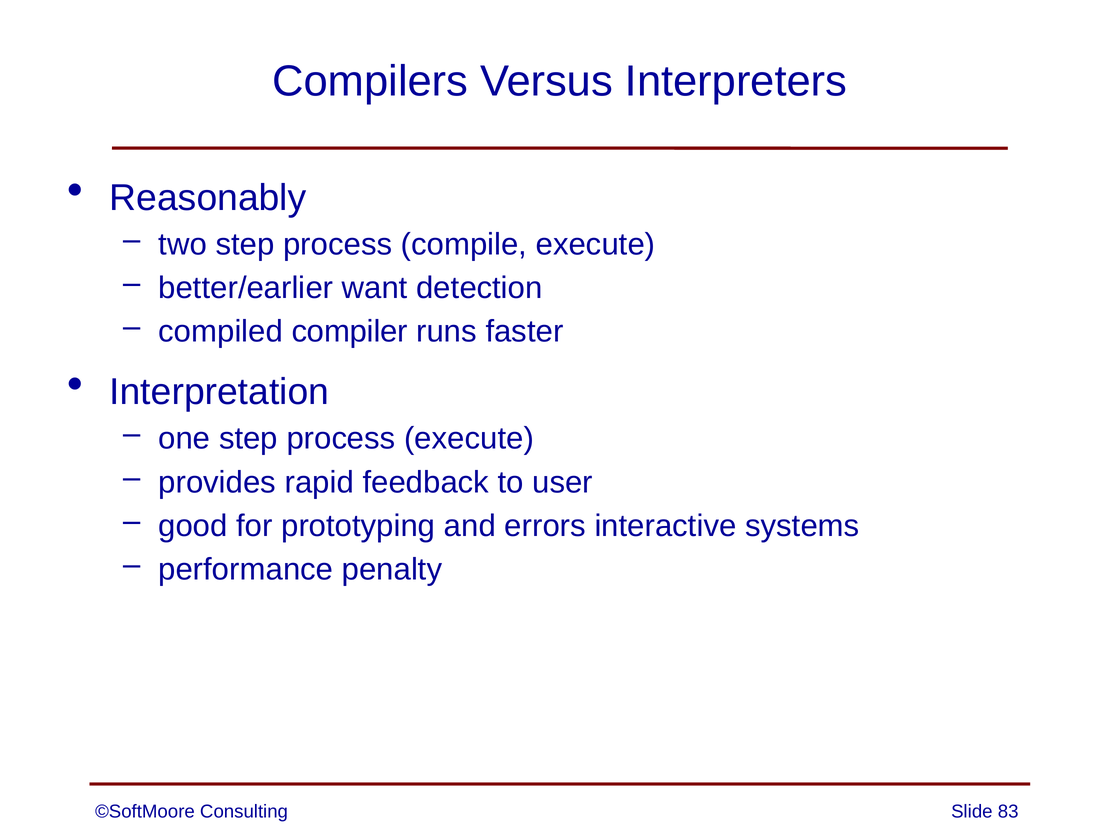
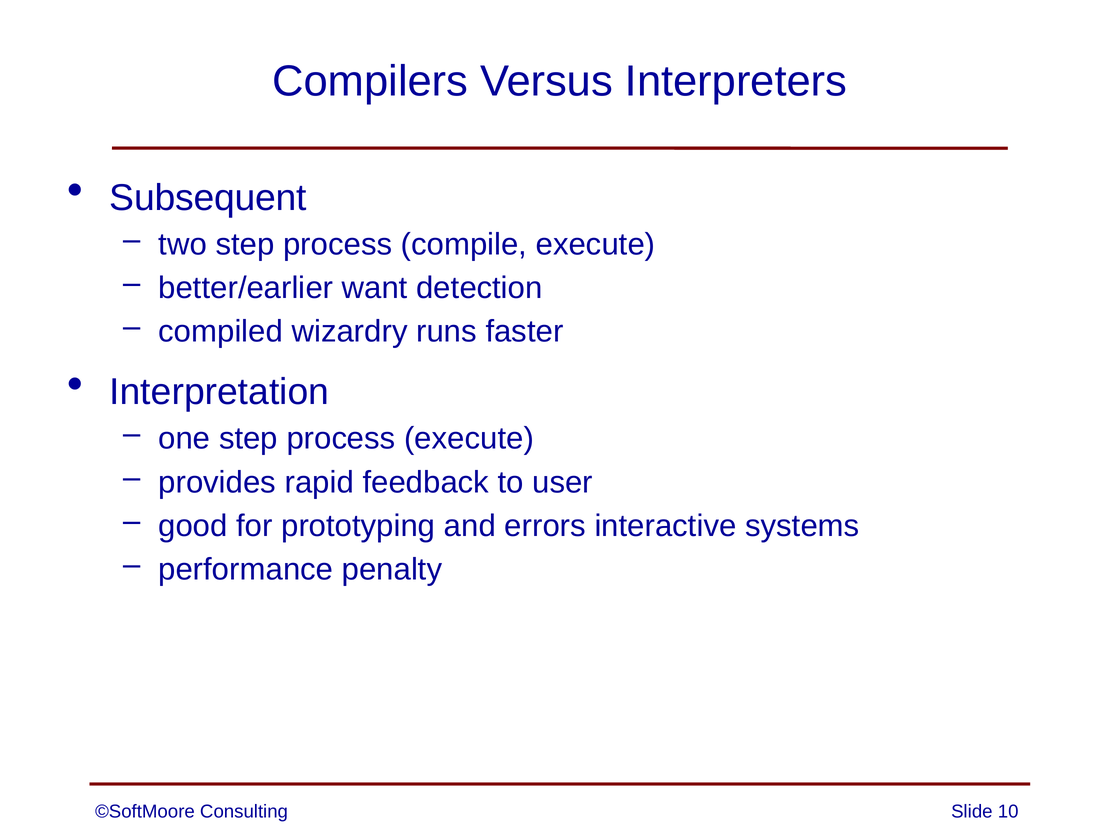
Reasonably: Reasonably -> Subsequent (208, 198)
compiler: compiler -> wizardry (350, 332)
83: 83 -> 10 (1008, 811)
